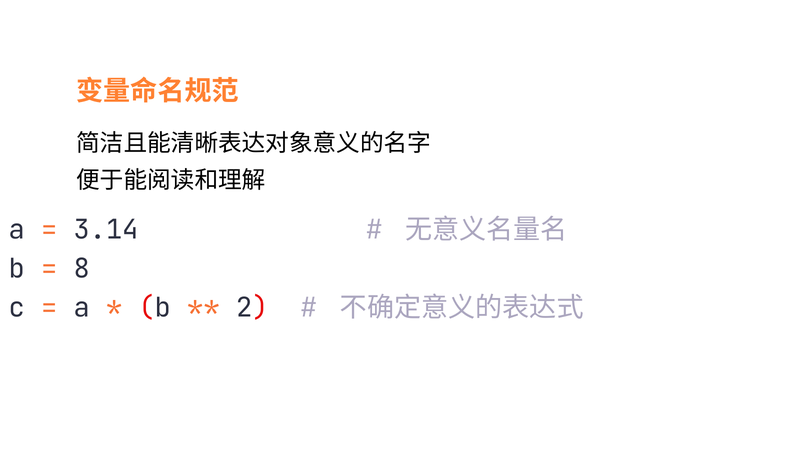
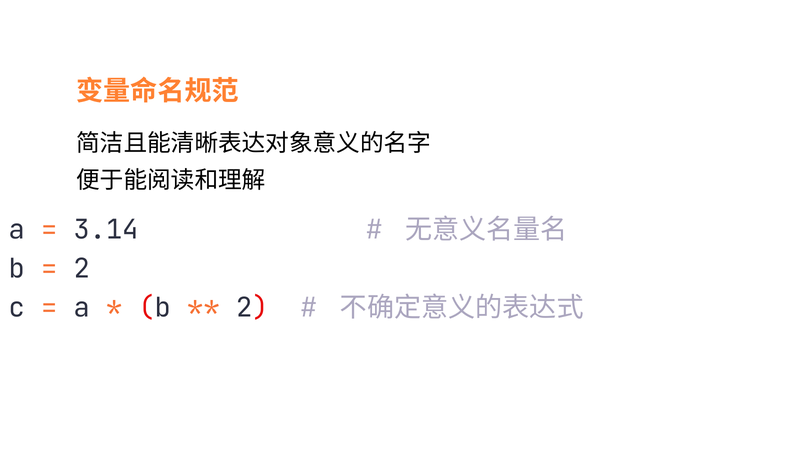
8: 8 -> 2 (82, 268)
